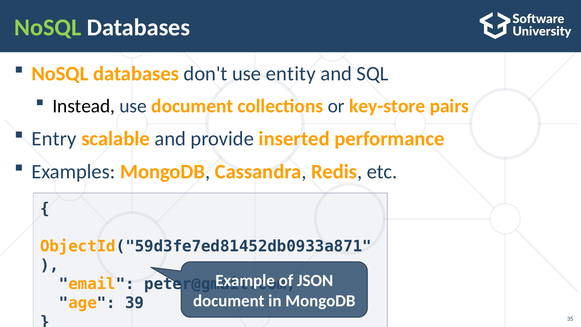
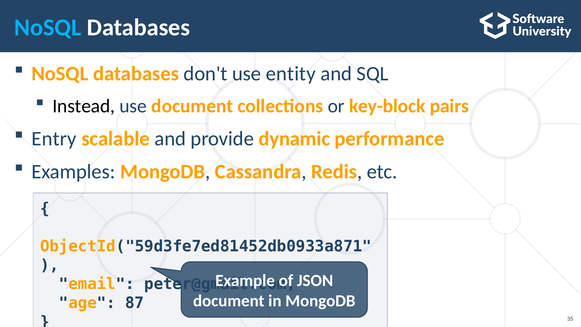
NoSQL colour: light green -> light blue (48, 27)
key-store: key-store -> key-block (387, 106)
inserted: inserted -> dynamic (294, 139)
39: 39 -> 87 (135, 303)
